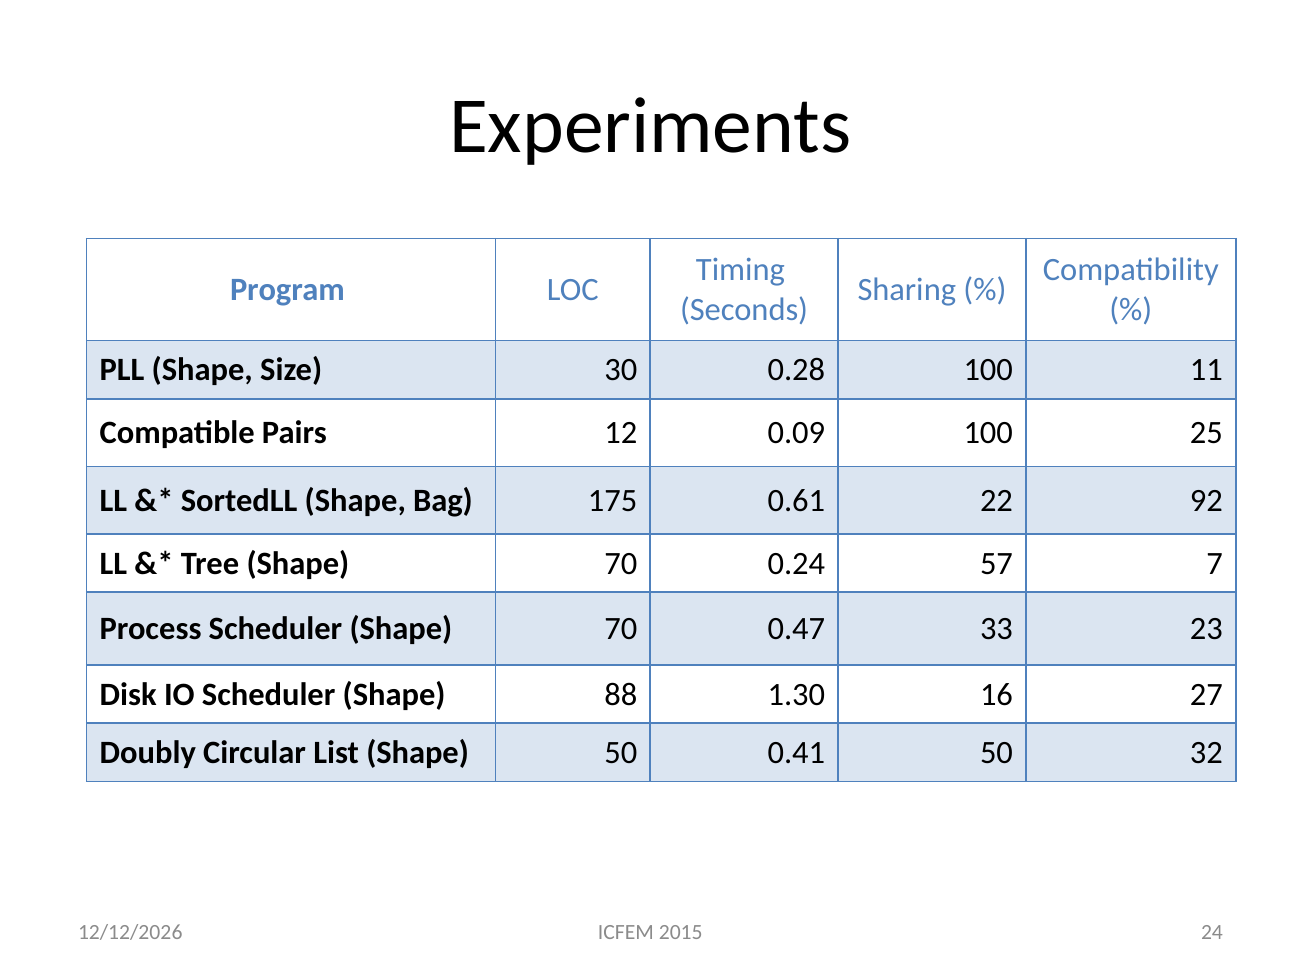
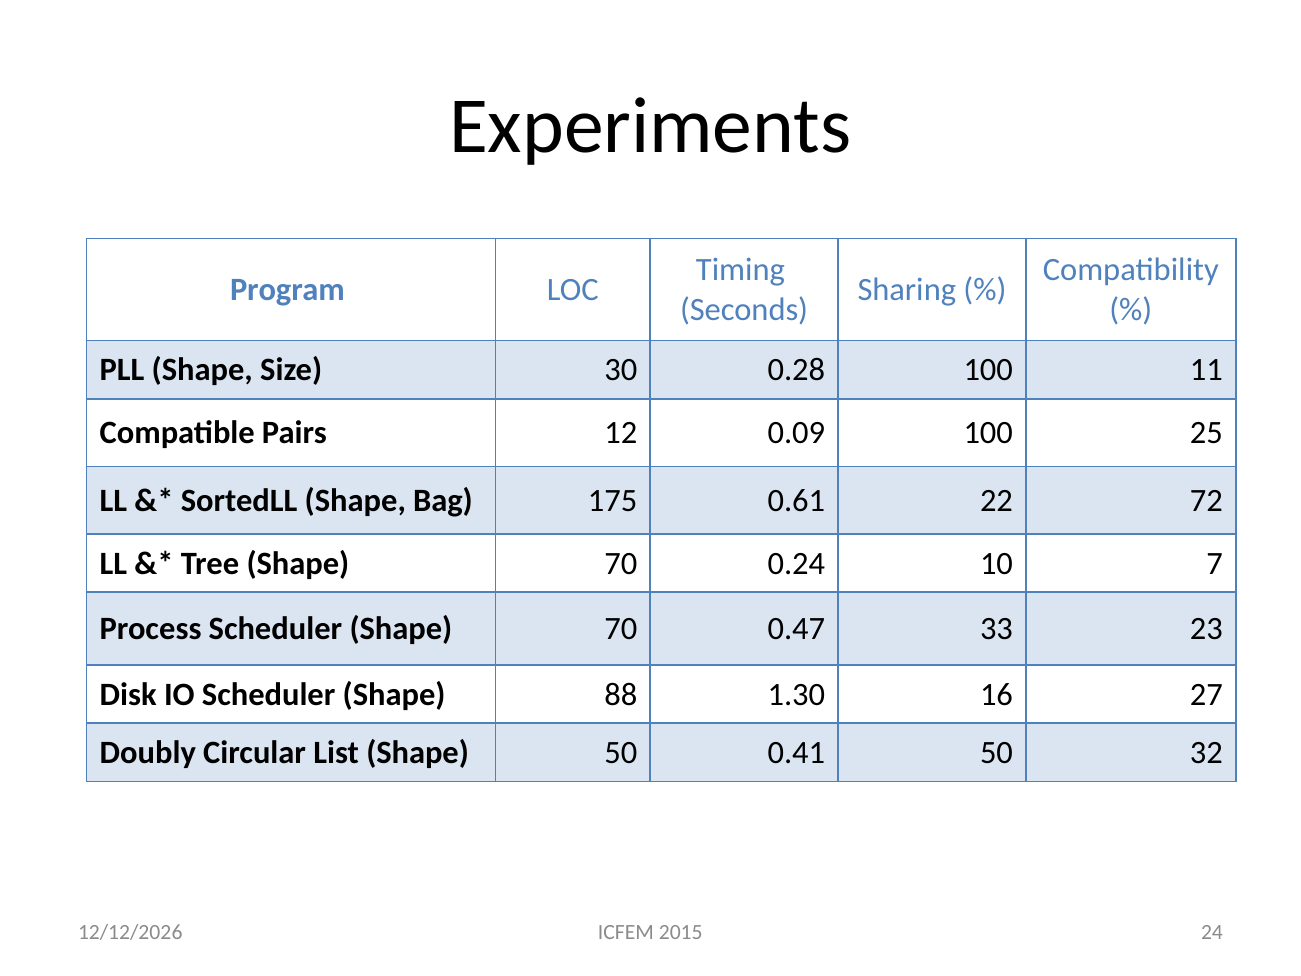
92: 92 -> 72 (1206, 500)
57: 57 -> 10 (996, 563)
